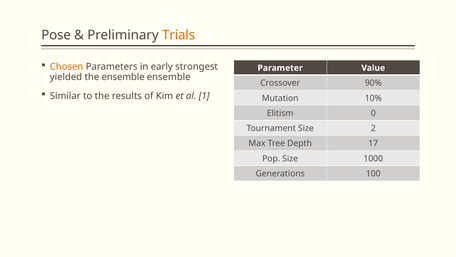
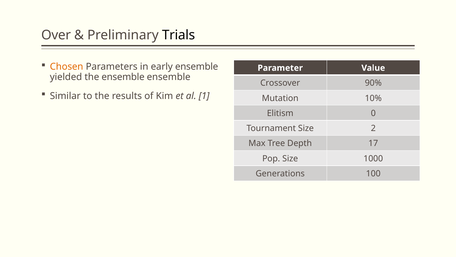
Pose: Pose -> Over (56, 35)
Trials colour: orange -> black (179, 35)
early strongest: strongest -> ensemble (197, 67)
